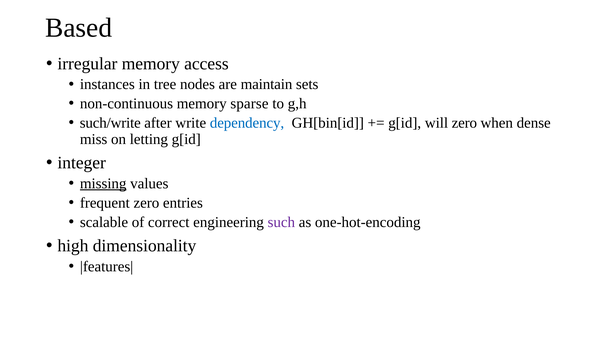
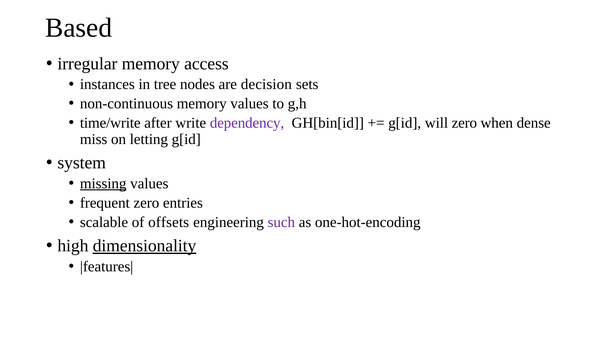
maintain: maintain -> decision (266, 84)
memory sparse: sparse -> values (250, 104)
such/write: such/write -> time/write (110, 123)
dependency colour: blue -> purple (247, 123)
integer: integer -> system (82, 163)
correct: correct -> offsets (169, 222)
dimensionality underline: none -> present (145, 246)
